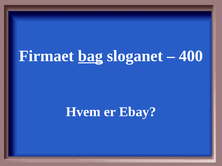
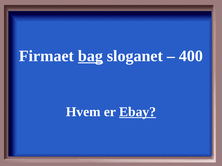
Ebay underline: none -> present (138, 112)
